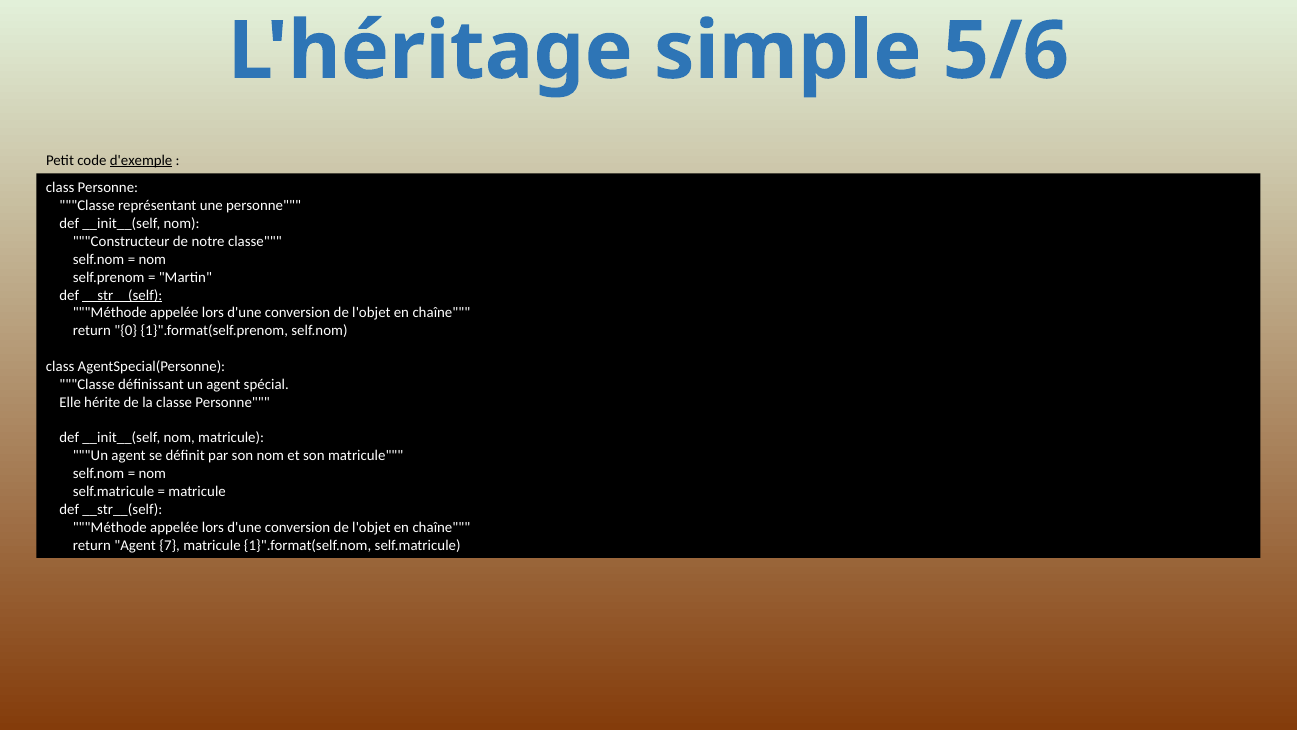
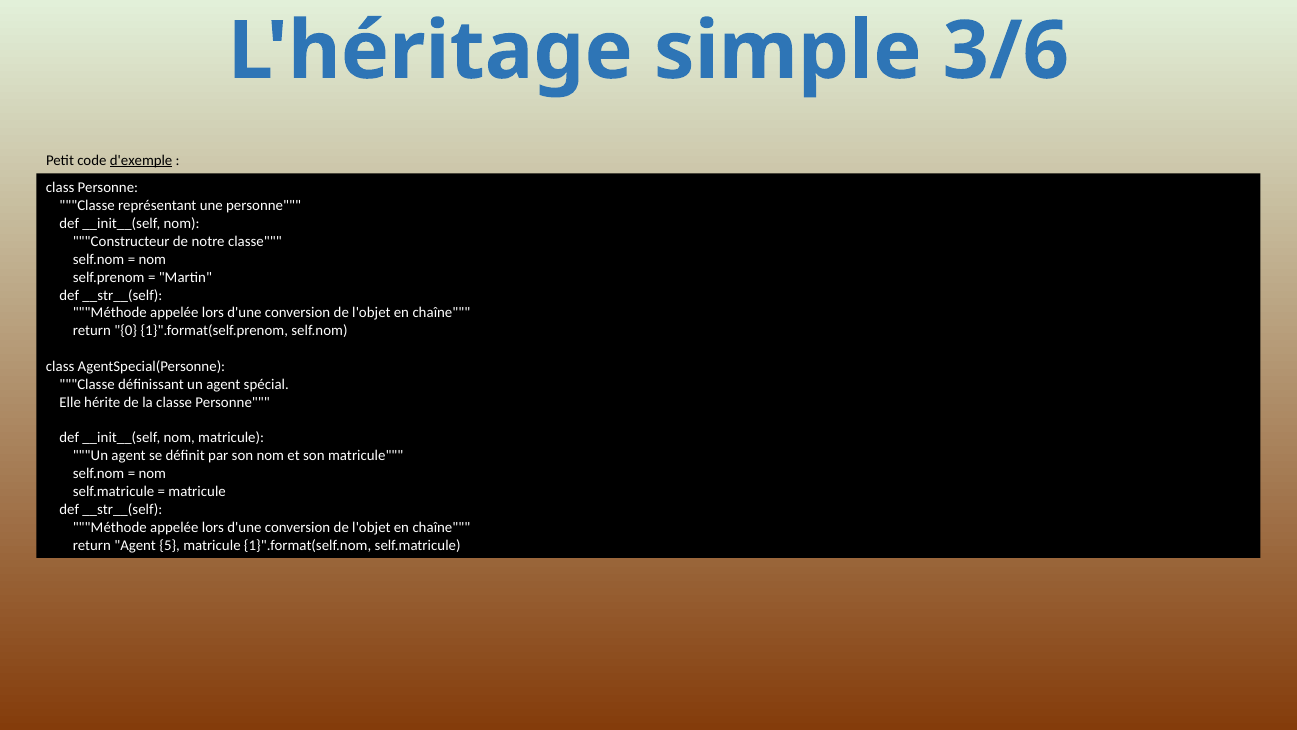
5/6: 5/6 -> 3/6 (1006, 51)
__str__(self underline: present -> none (122, 295)
7: 7 -> 5 (170, 545)
